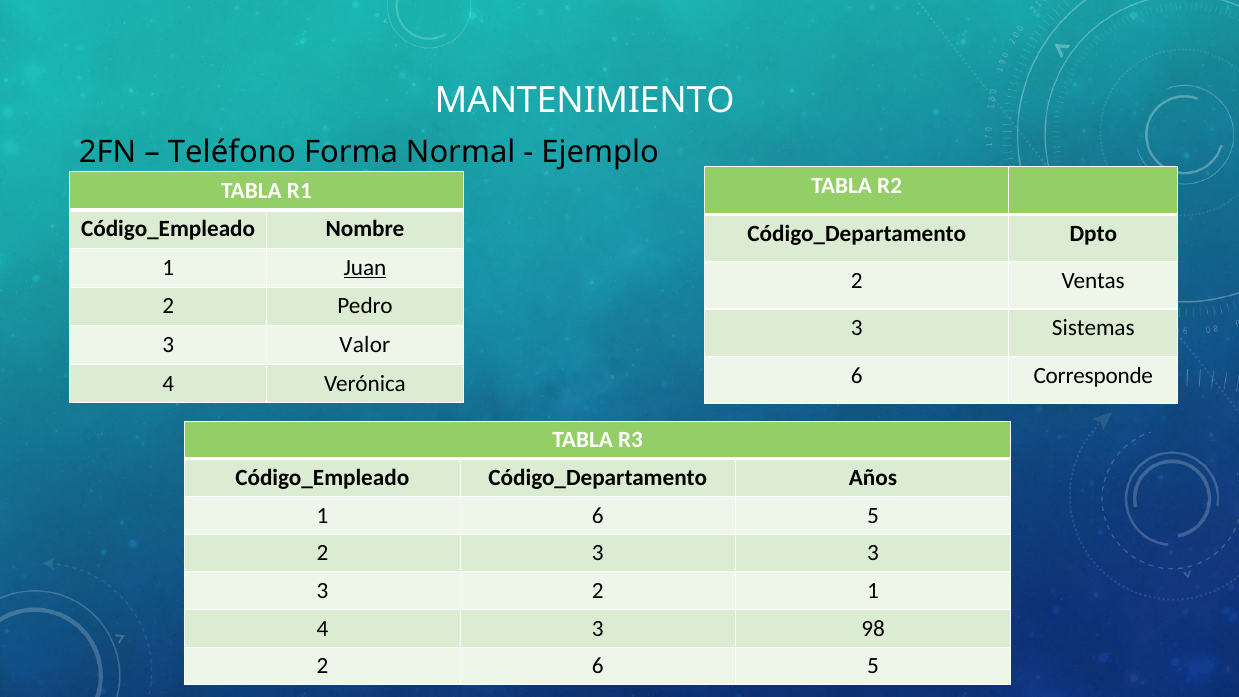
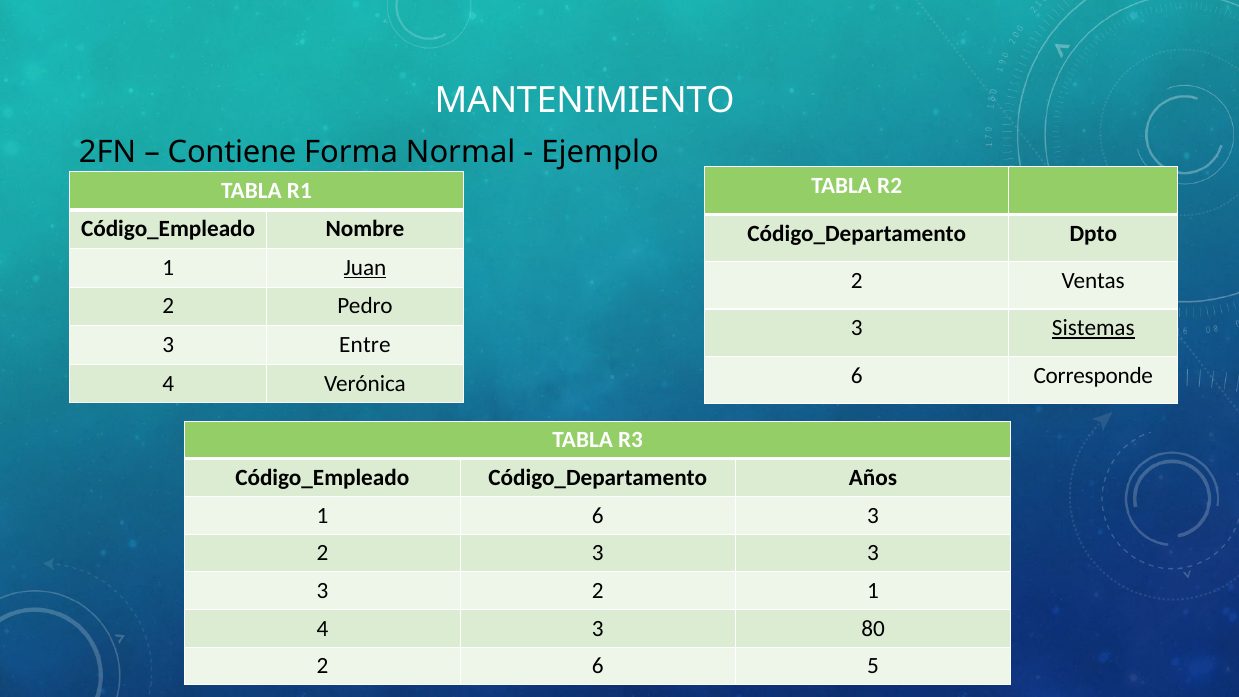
Teléfono: Teléfono -> Contiene (232, 152)
Sistemas underline: none -> present (1093, 328)
Valor: Valor -> Entre (365, 345)
1 6 5: 5 -> 3 (873, 516)
98: 98 -> 80 (873, 629)
